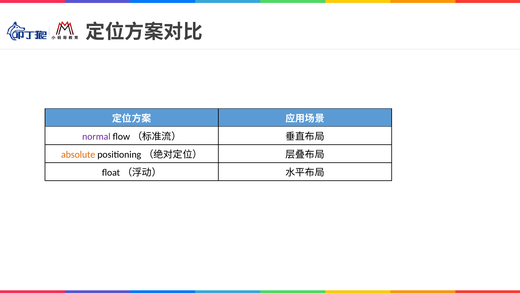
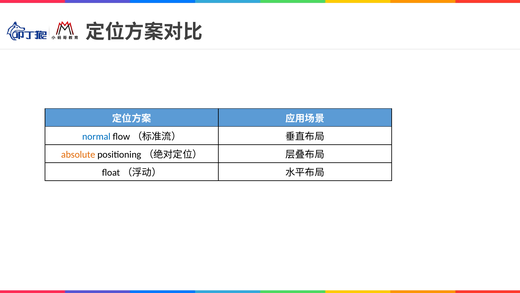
normal colour: purple -> blue (96, 136)
